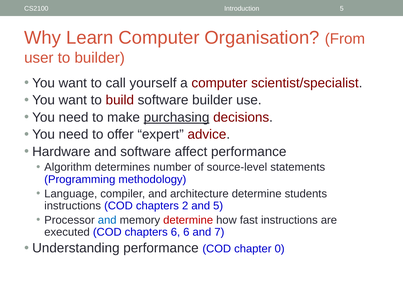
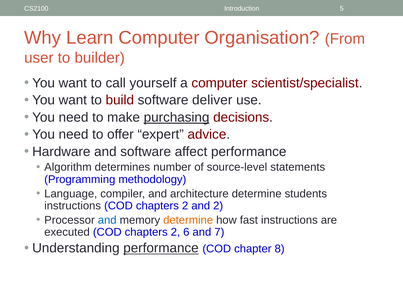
software builder: builder -> deliver (212, 100)
and 5: 5 -> 2 (218, 206)
determine colour: red -> orange (188, 220)
executed COD chapters 6: 6 -> 2 (175, 232)
performance underline: none -> present (161, 248)
0: 0 -> 8 (280, 249)
